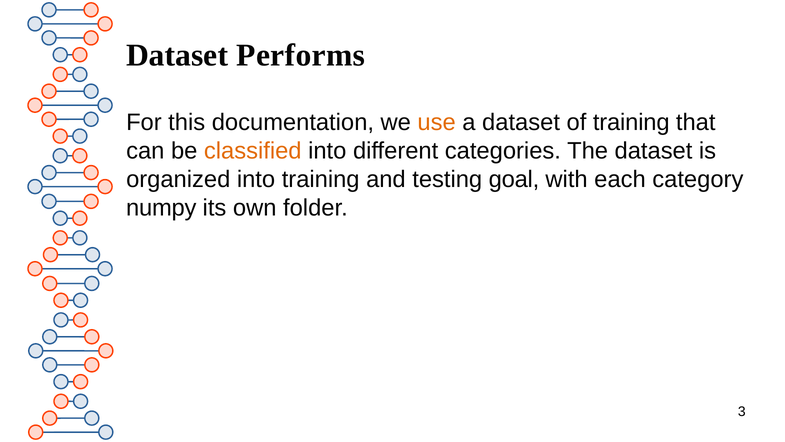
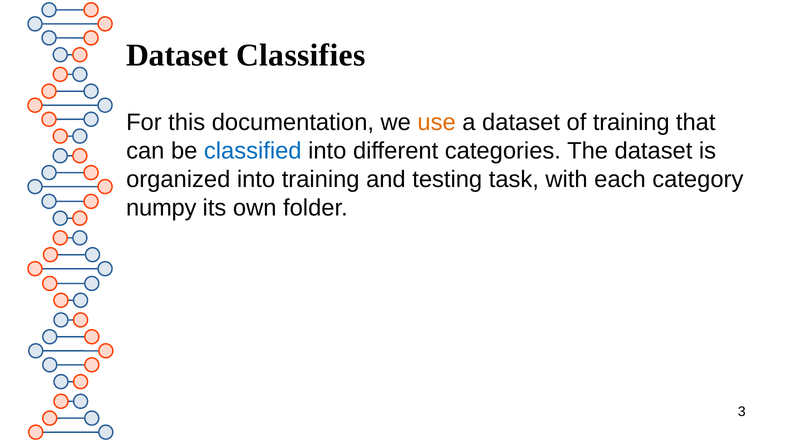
Performs: Performs -> Classifies (301, 55)
classified colour: orange -> blue (253, 151)
goal: goal -> task (514, 179)
